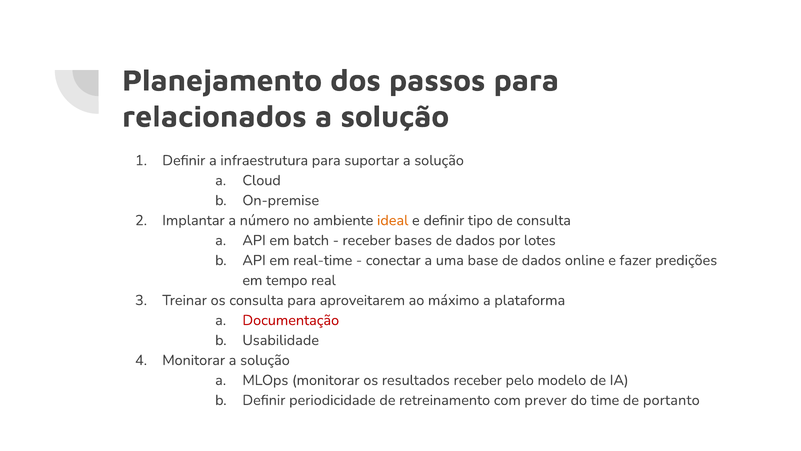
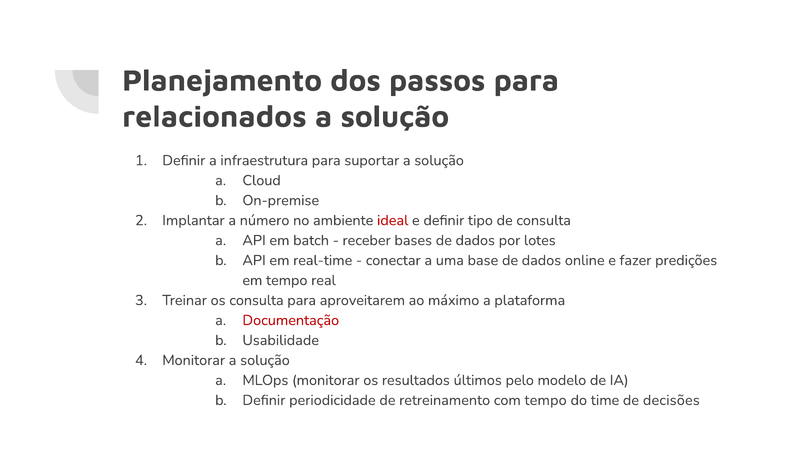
ideal colour: orange -> red (393, 220)
resultados receber: receber -> últimos (478, 380)
com prever: prever -> tempo (546, 400)
portanto: portanto -> decisões (671, 400)
